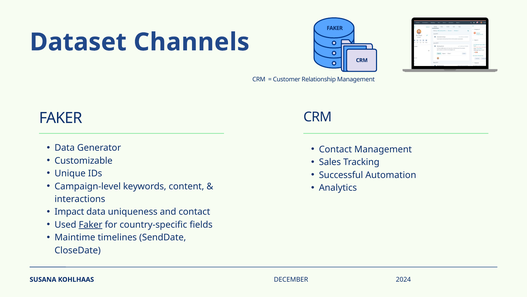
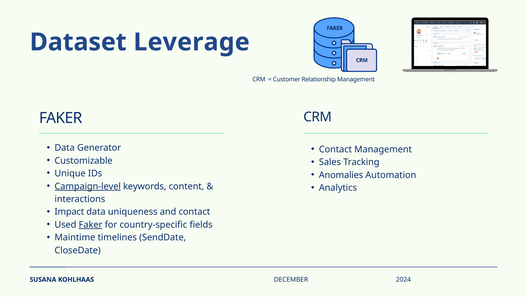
Channels: Channels -> Leverage (192, 42)
Successful: Successful -> Anomalies (341, 175)
Campaign-level underline: none -> present (88, 186)
